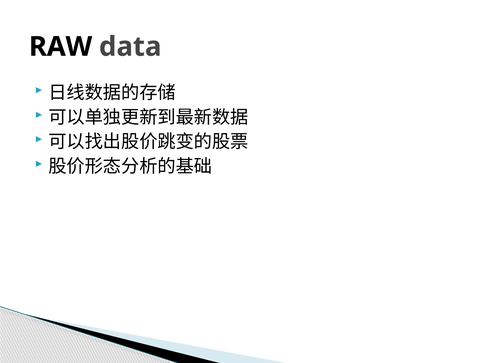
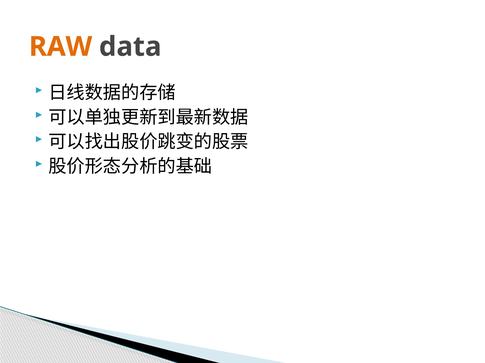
RAW colour: black -> orange (61, 47)
